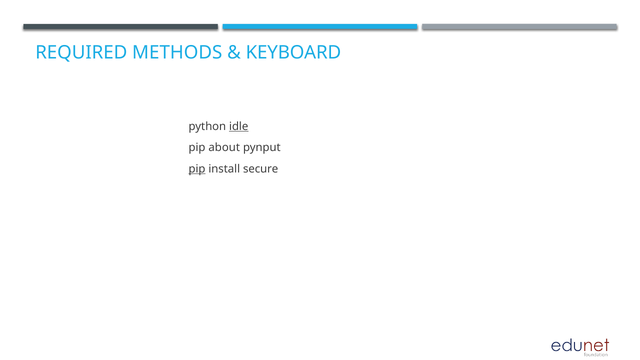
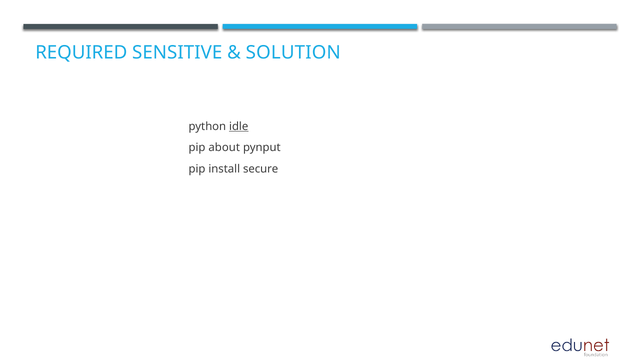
METHODS: METHODS -> SENSITIVE (177, 52)
KEYBOARD: KEYBOARD -> SOLUTION (293, 52)
pip underline: present -> none (197, 169)
